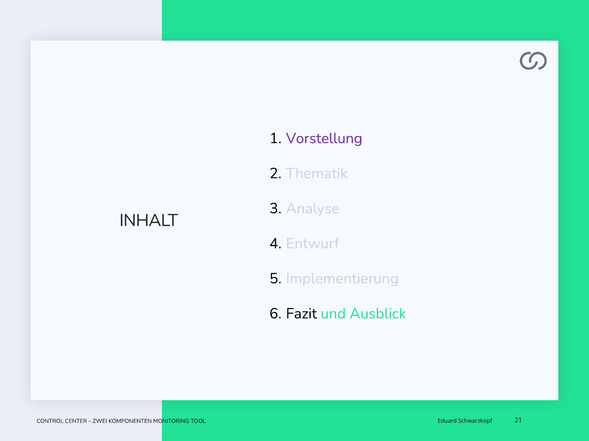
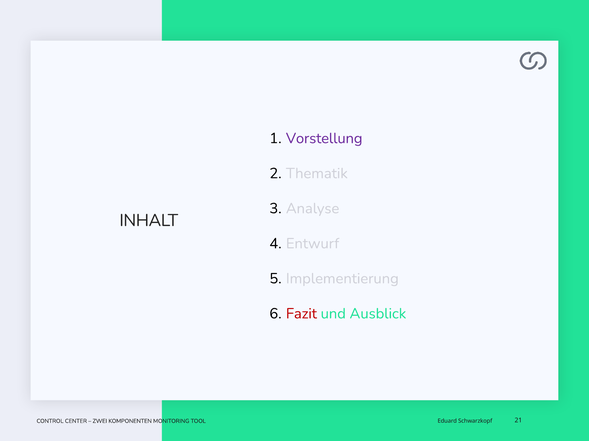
Fazit colour: black -> red (301, 314)
